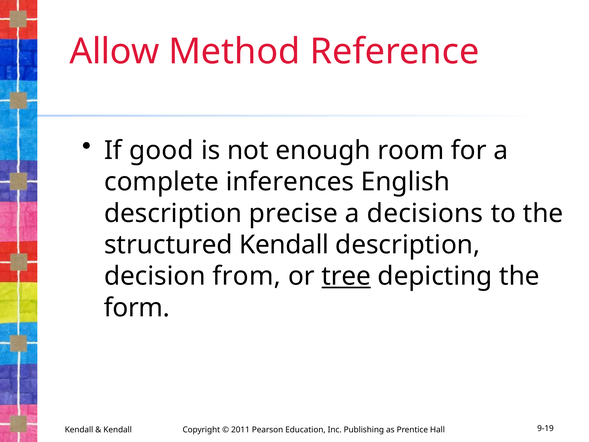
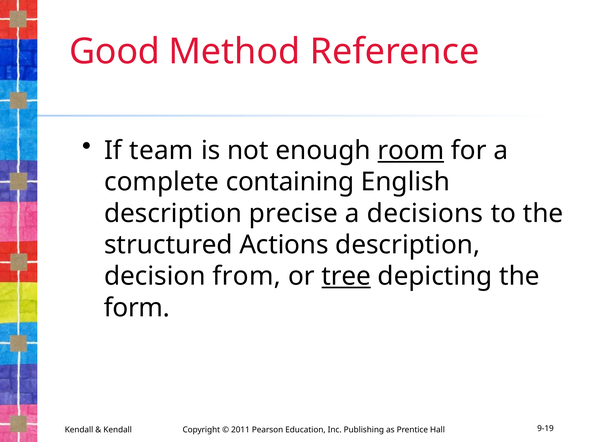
Allow: Allow -> Good (115, 52)
good: good -> team (161, 150)
room underline: none -> present (411, 150)
inferences: inferences -> containing (290, 182)
structured Kendall: Kendall -> Actions (284, 245)
